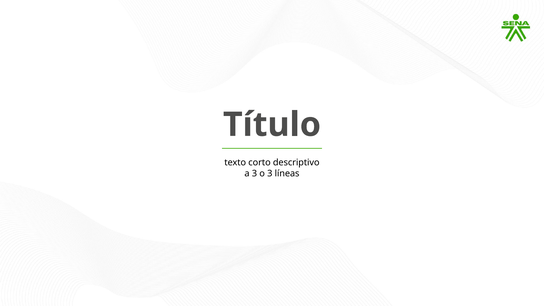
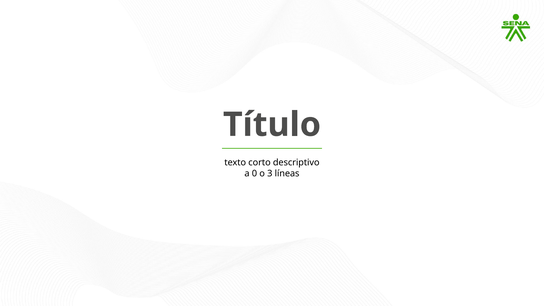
a 3: 3 -> 0 (254, 173)
